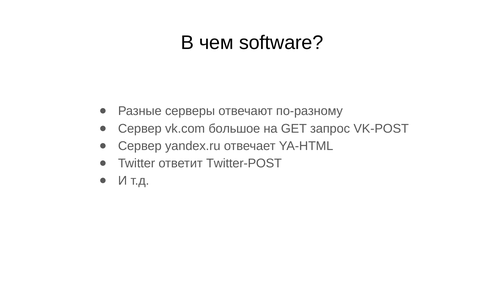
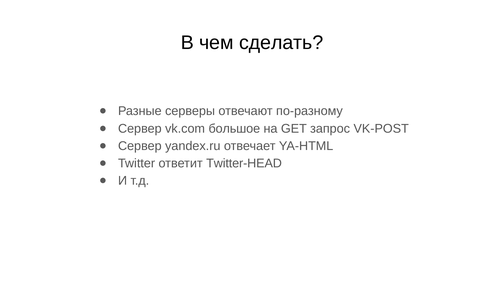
software: software -> сделать (281, 43)
Twitter-POST: Twitter-POST -> Twitter-HEAD (244, 163)
